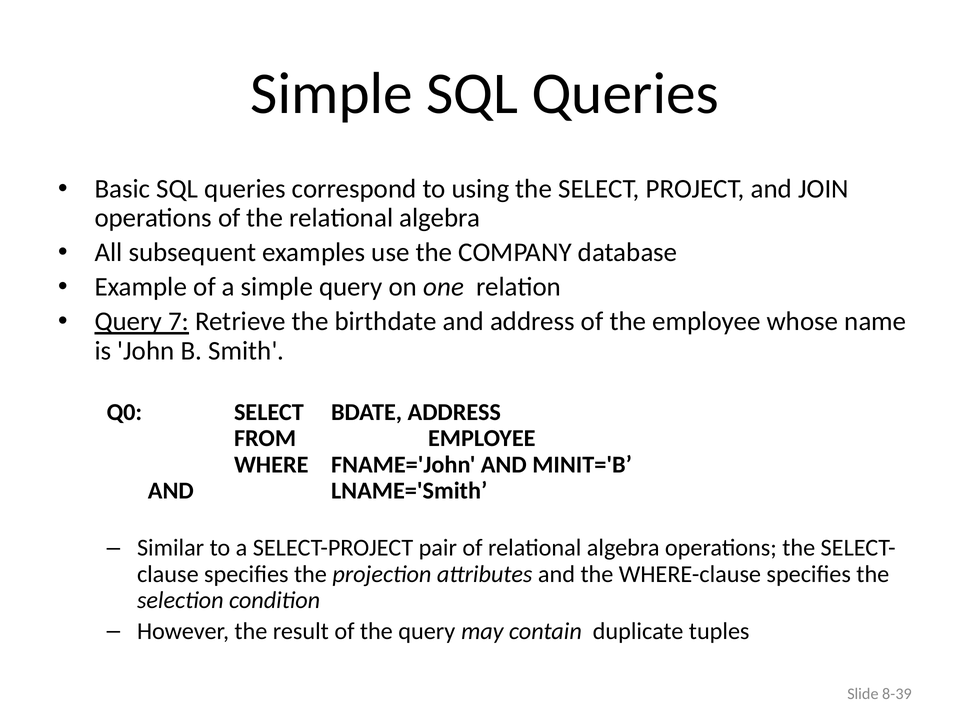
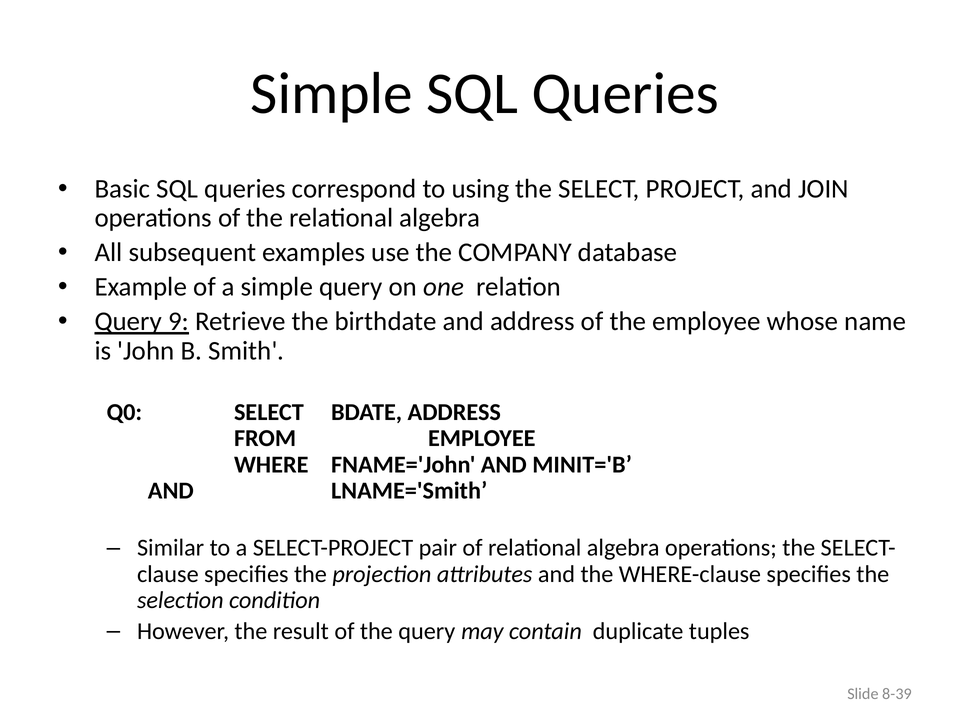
7: 7 -> 9 (179, 322)
